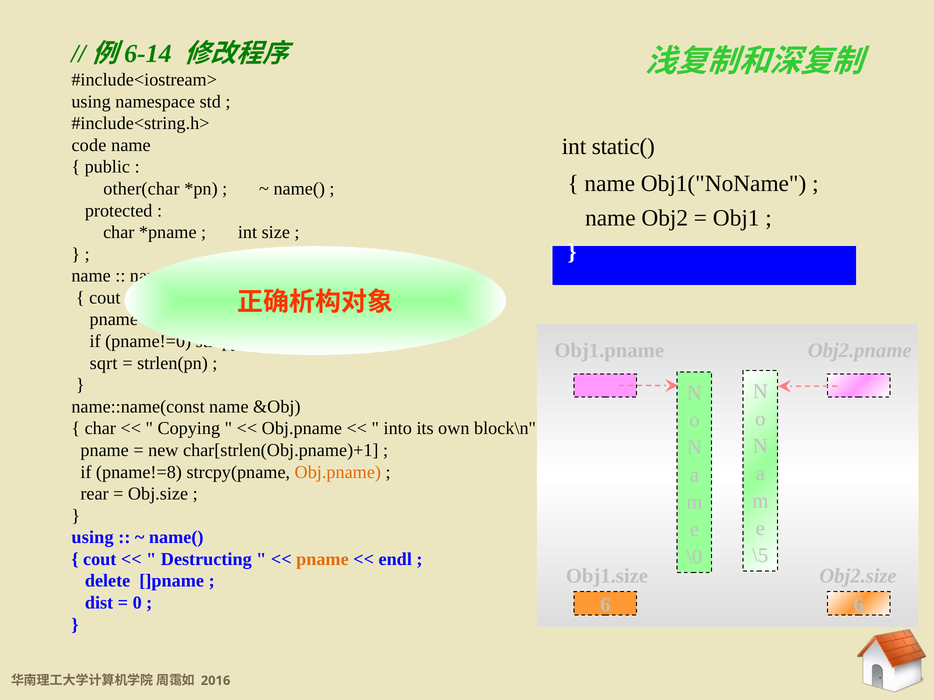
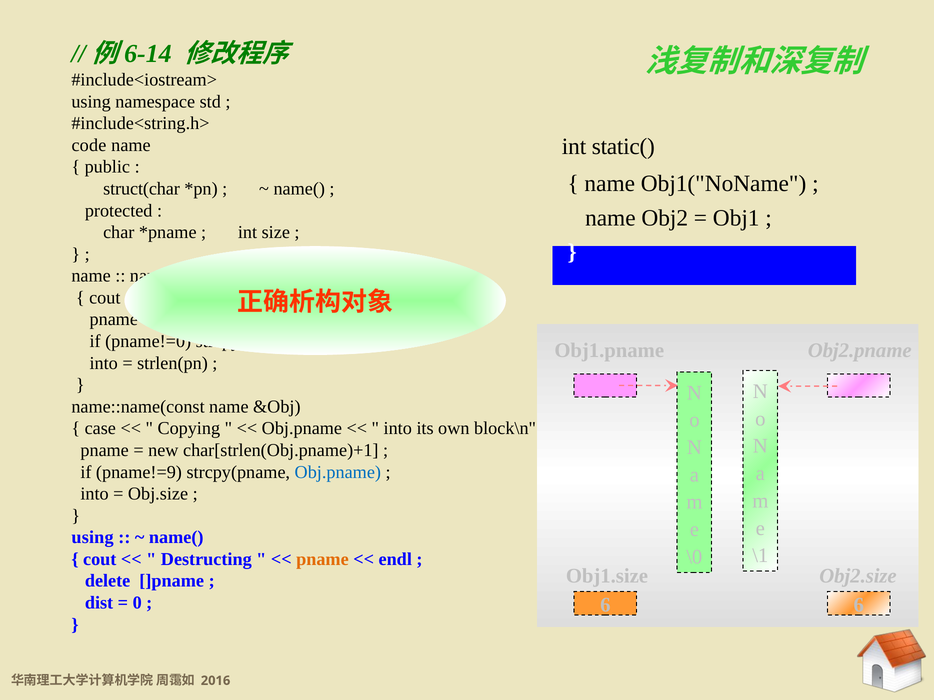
other(char: other(char -> struct(char (142, 189)
sqrt: sqrt -> into (104, 363)
char: char -> case (100, 429)
pname!=8: pname!=8 -> pname!=9 (139, 472)
Obj.pname colour: orange -> blue (338, 472)
rear: rear -> into (95, 494)
\5: \5 -> \1 (760, 556)
